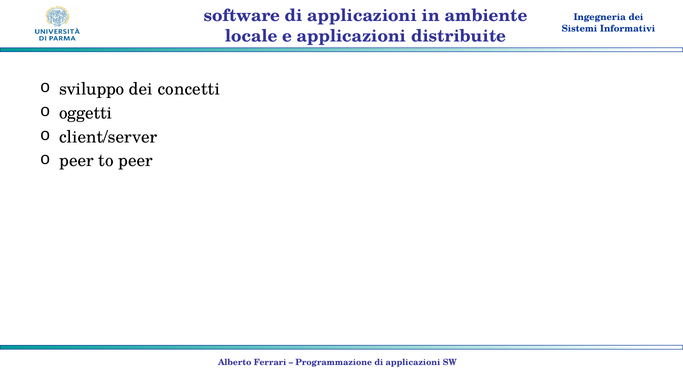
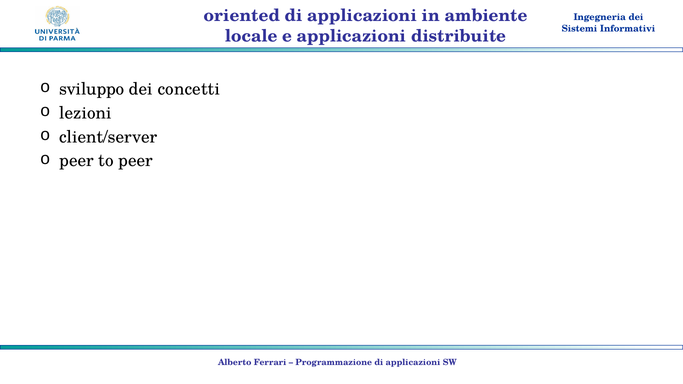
software: software -> oriented (242, 16)
oggetti: oggetti -> lezioni (85, 113)
